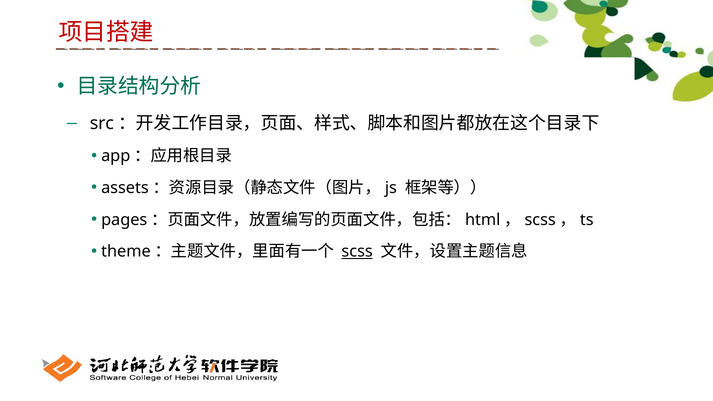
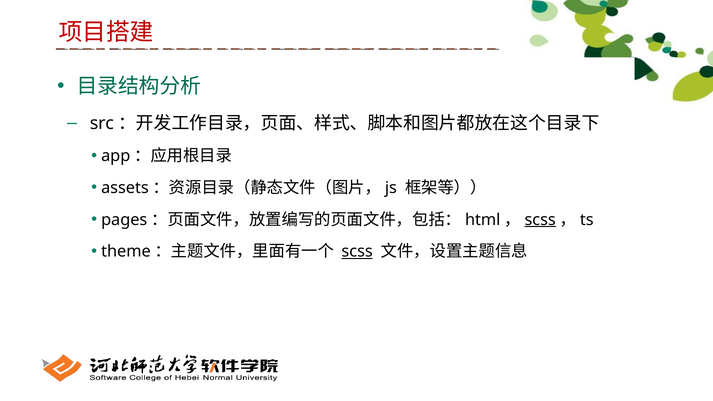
scss underline: none -> present (540, 220)
